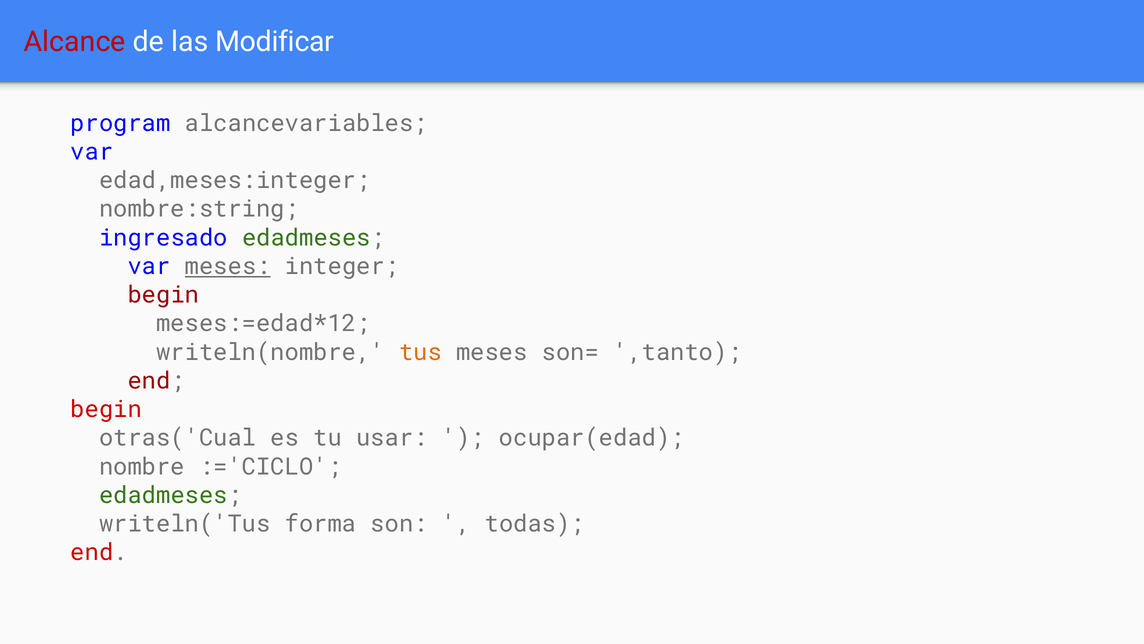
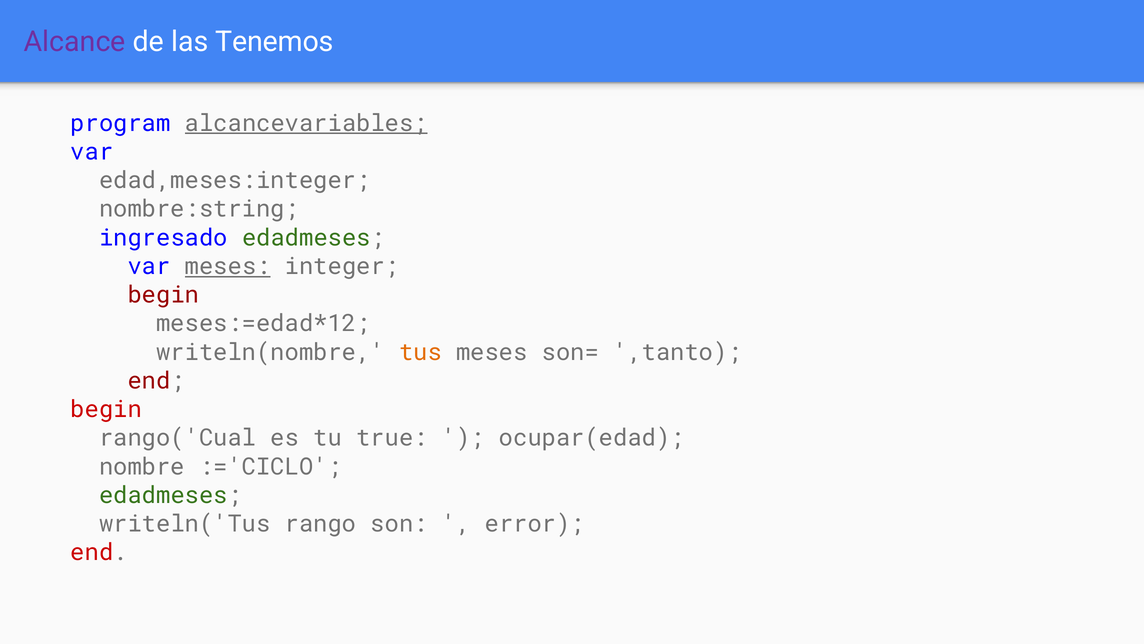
Alcance colour: red -> purple (75, 42)
Modificar: Modificar -> Tenemos (275, 42)
alcancevariables underline: none -> present (306, 123)
otras('Cual: otras('Cual -> rango('Cual (178, 438)
usar: usar -> true (392, 438)
forma: forma -> rango (321, 524)
todas: todas -> error (535, 524)
